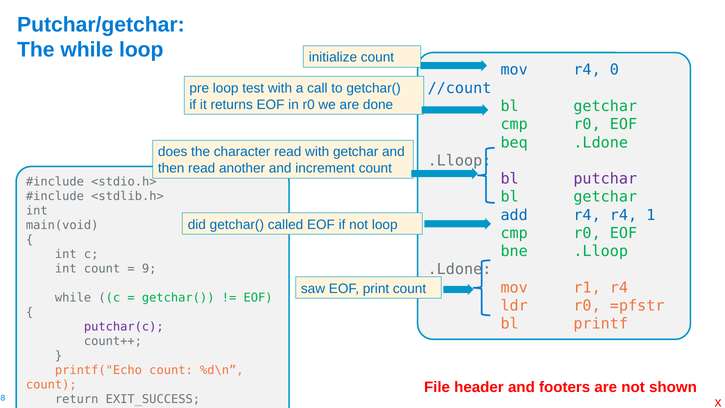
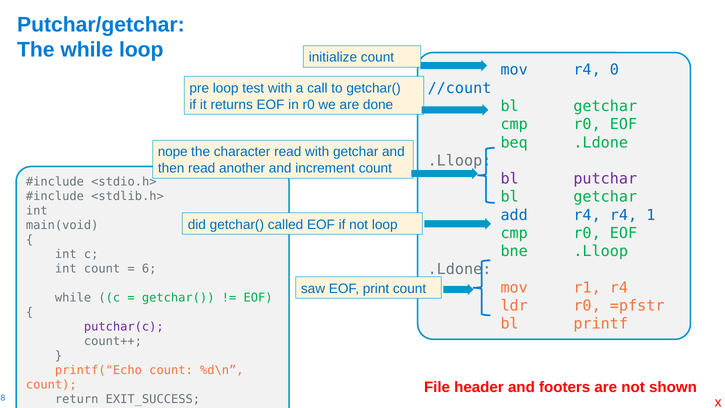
does: does -> nope (173, 152)
9: 9 -> 6 (149, 269)
